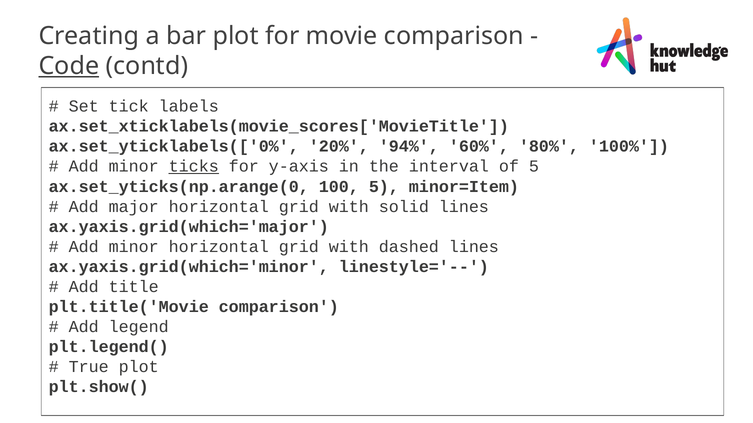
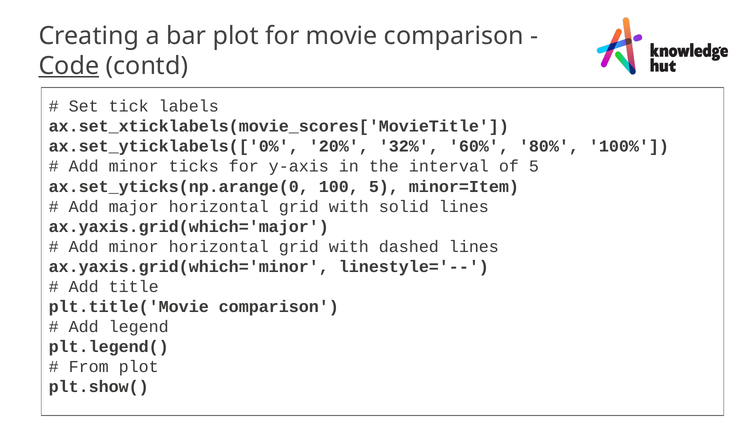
94%: 94% -> 32% (409, 147)
ticks underline: present -> none (194, 167)
True: True -> From (89, 367)
